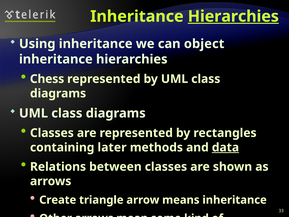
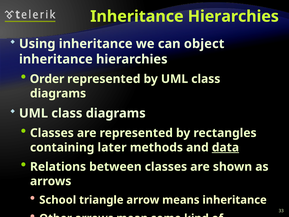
Hierarchies underline: present -> none (233, 16)
Chess: Chess -> Order (47, 79)
Create: Create -> School (58, 200)
